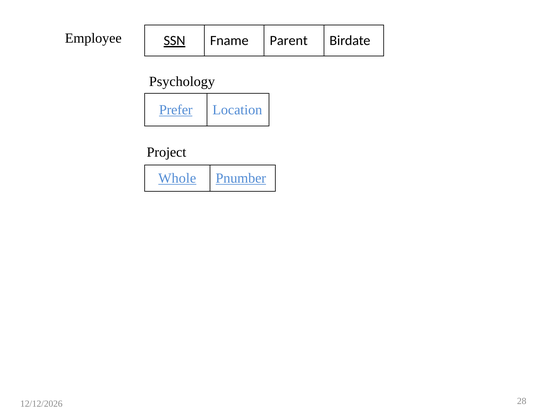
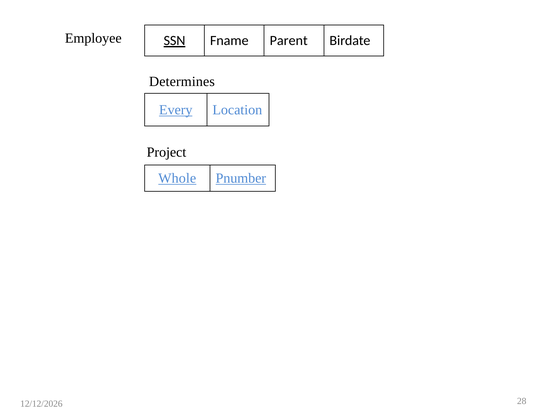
Psychology: Psychology -> Determines (182, 82)
Prefer: Prefer -> Every (176, 110)
